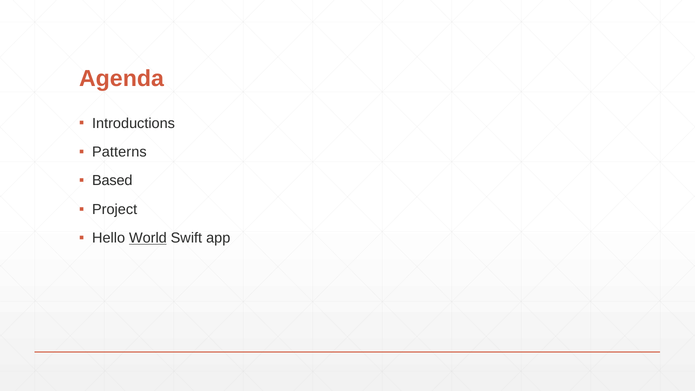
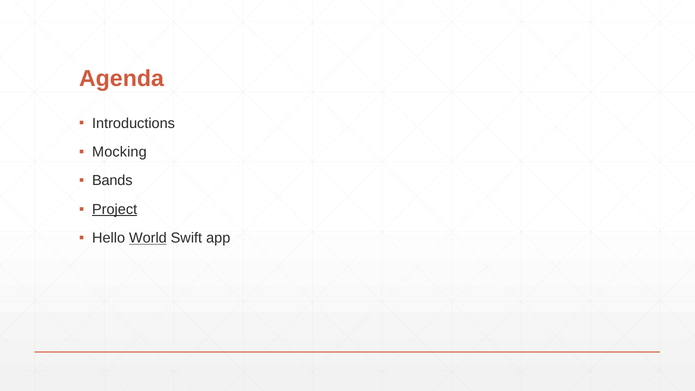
Patterns: Patterns -> Mocking (119, 152)
Based: Based -> Bands (112, 181)
Project underline: none -> present (115, 209)
